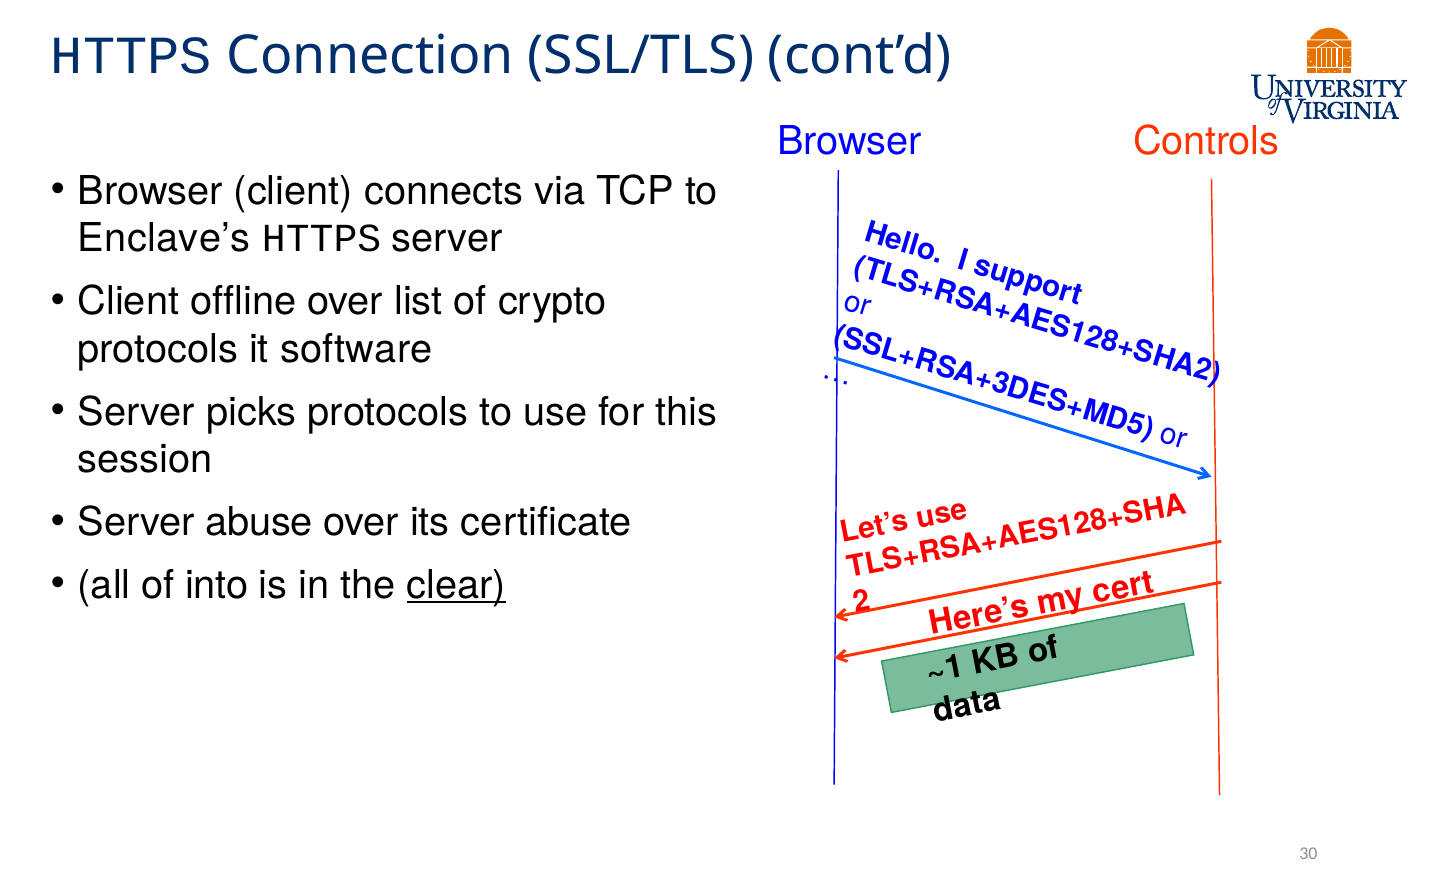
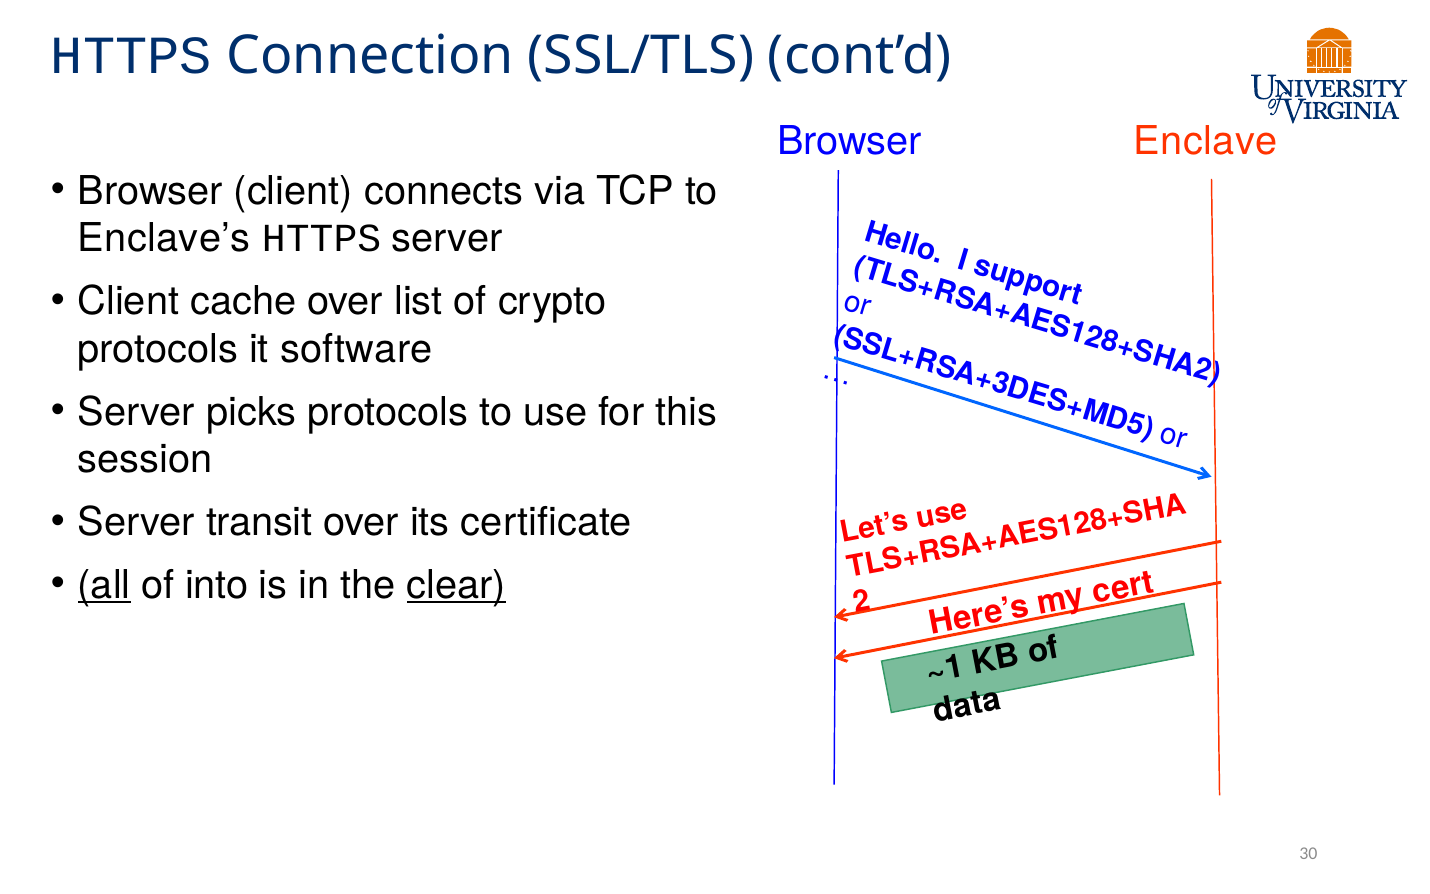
Controls: Controls -> Enclave (1206, 142)
offline: offline -> cache (243, 301)
abuse: abuse -> transit (259, 522)
all underline: none -> present (104, 585)
